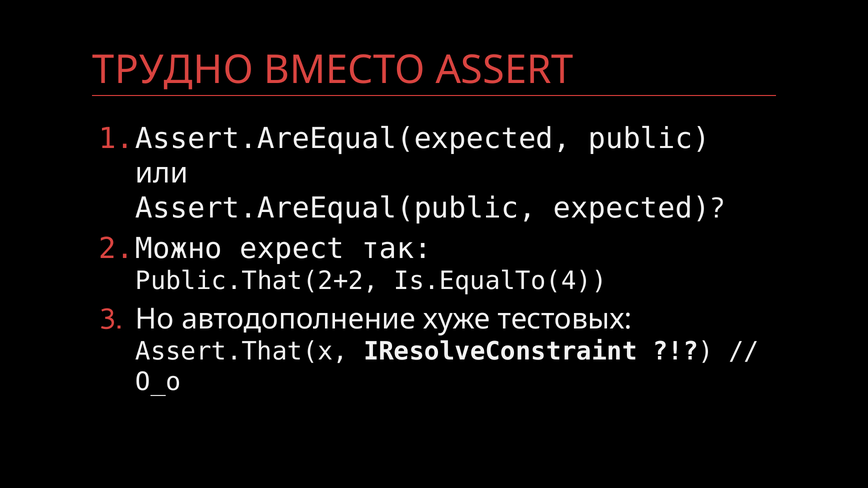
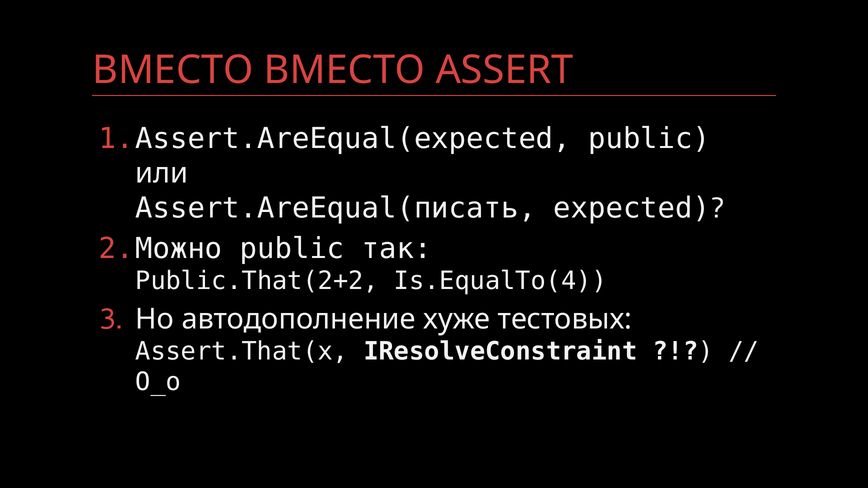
ТРУДНО: ТРУДНО -> ВМЕСТО (173, 70)
Assert.AreEqual(public: Assert.AreEqual(public -> Assert.AreEqual(писать (336, 208)
expect: expect -> public (292, 249)
